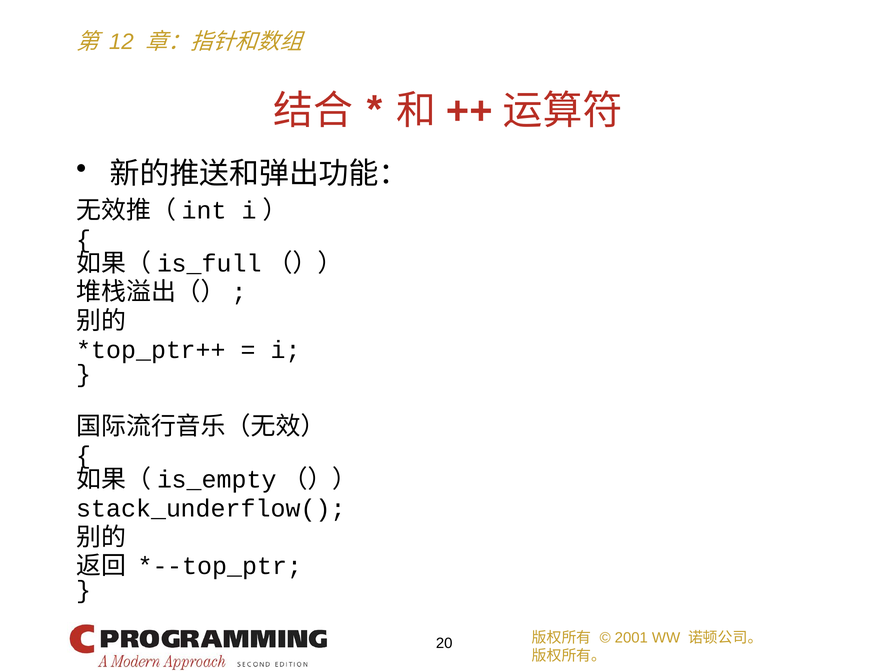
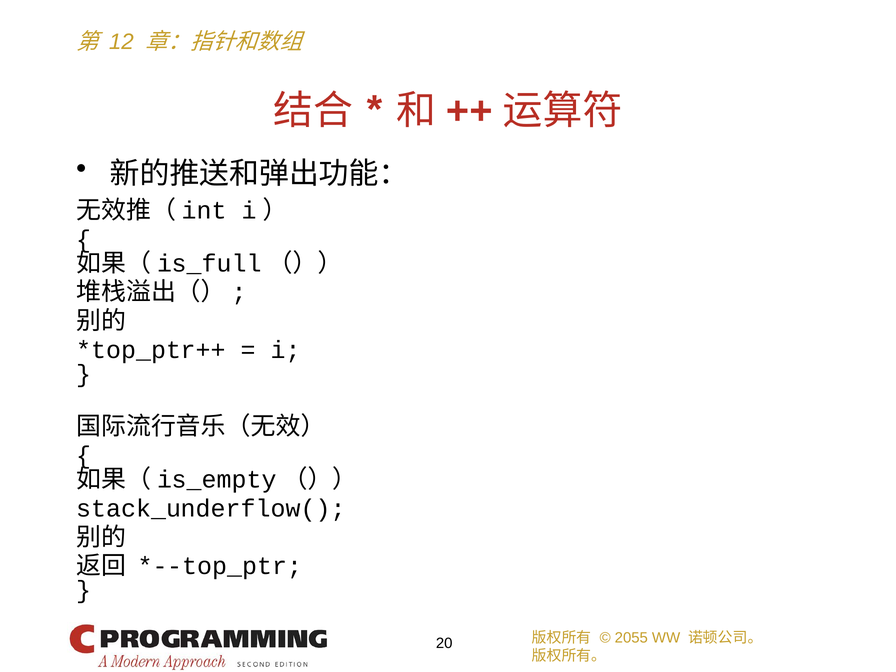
2001: 2001 -> 2055 (631, 638)
